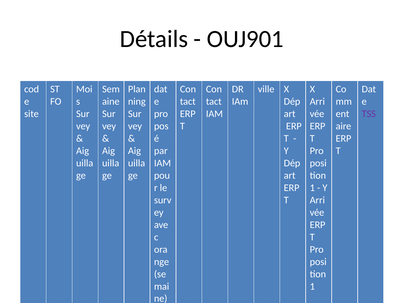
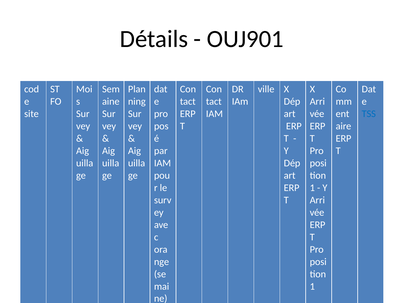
TSS colour: purple -> blue (369, 114)
